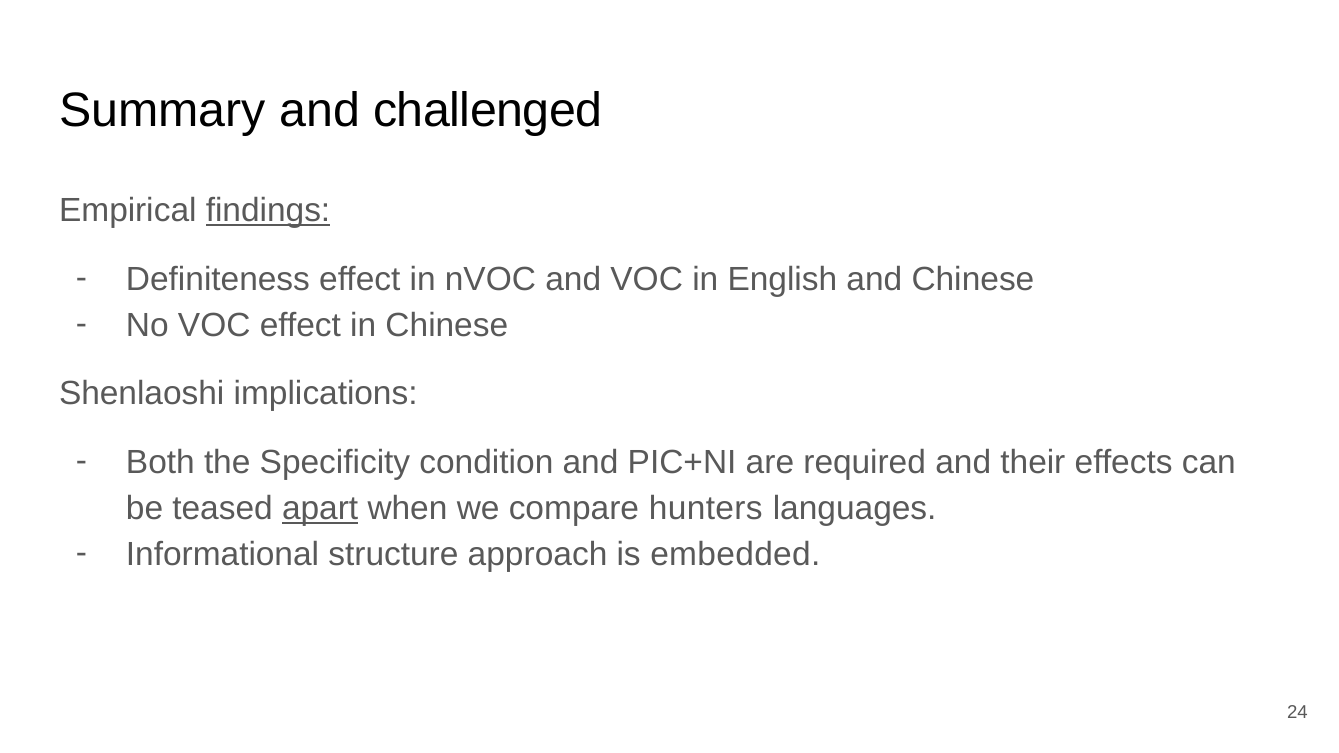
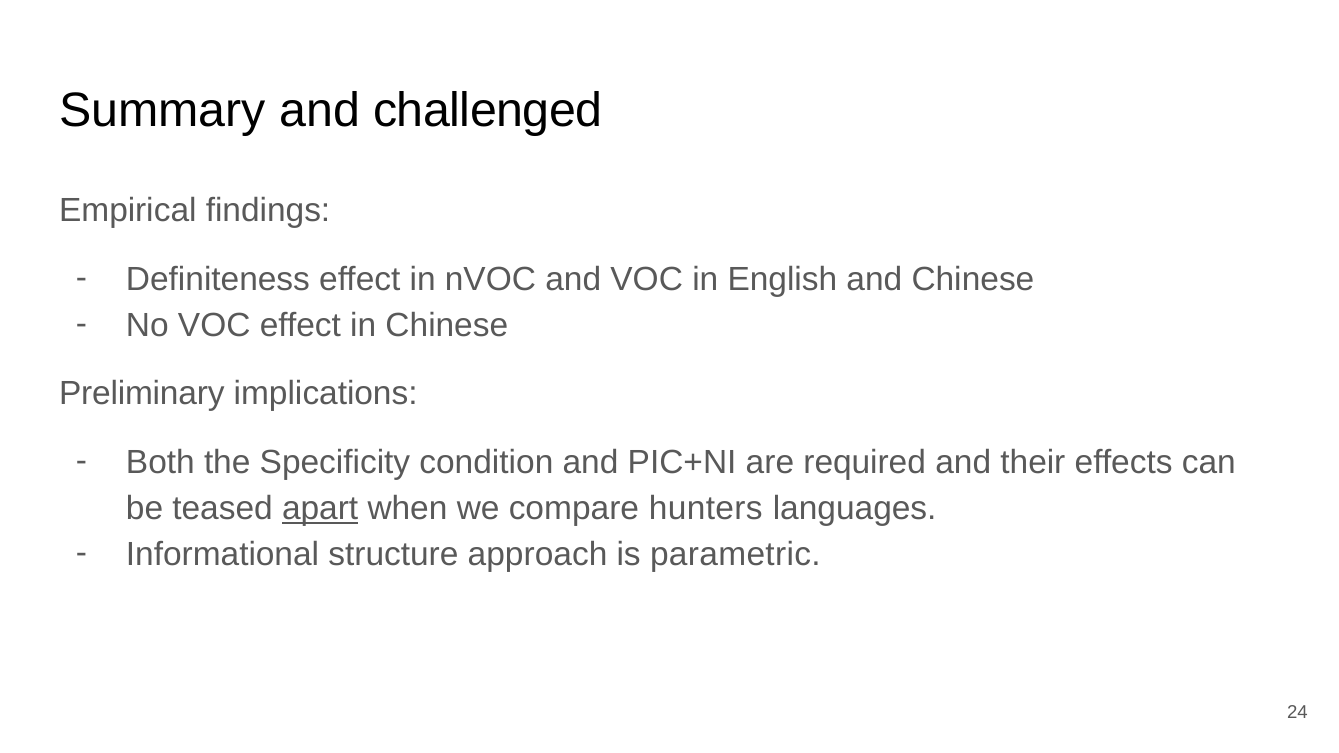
findings underline: present -> none (268, 211)
Shenlaoshi: Shenlaoshi -> Preliminary (142, 394)
embedded: embedded -> parametric (735, 555)
